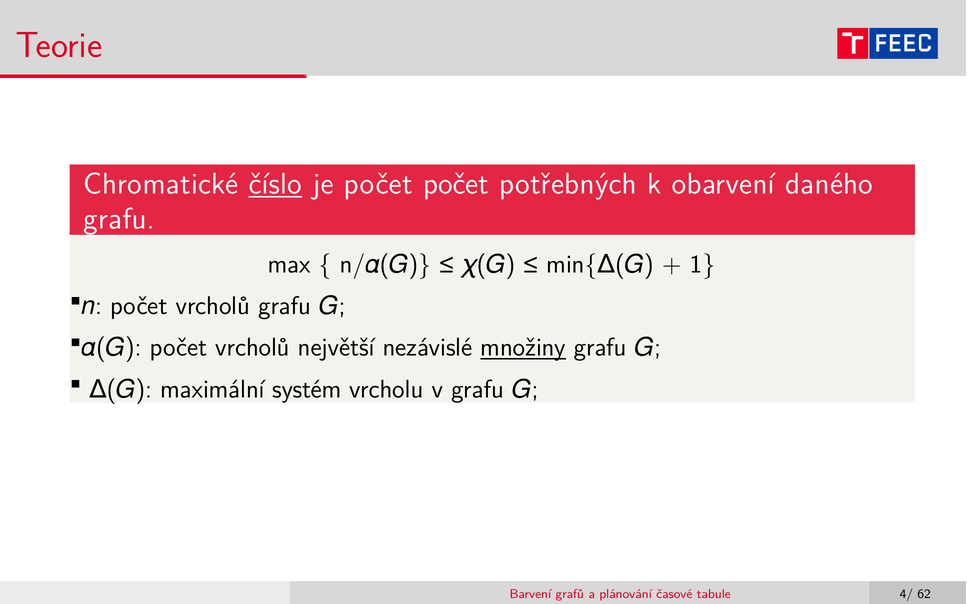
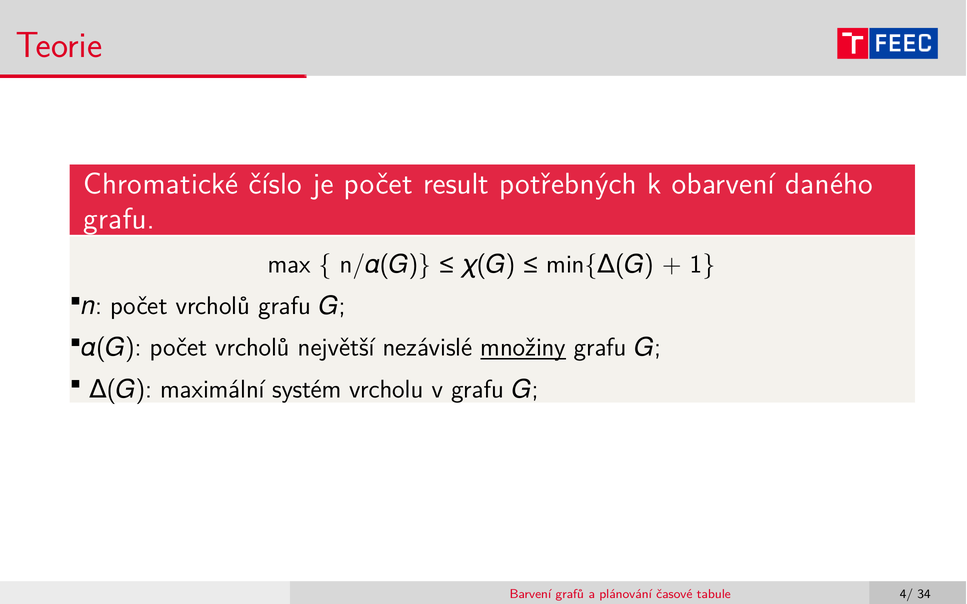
číslo underline: present -> none (275, 184)
počet počet: počet -> result (456, 184)
62: 62 -> 34 (924, 594)
